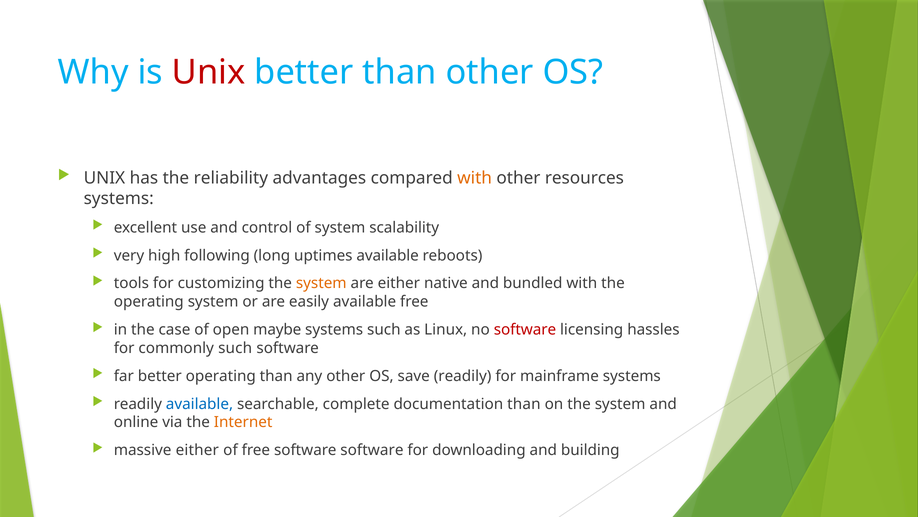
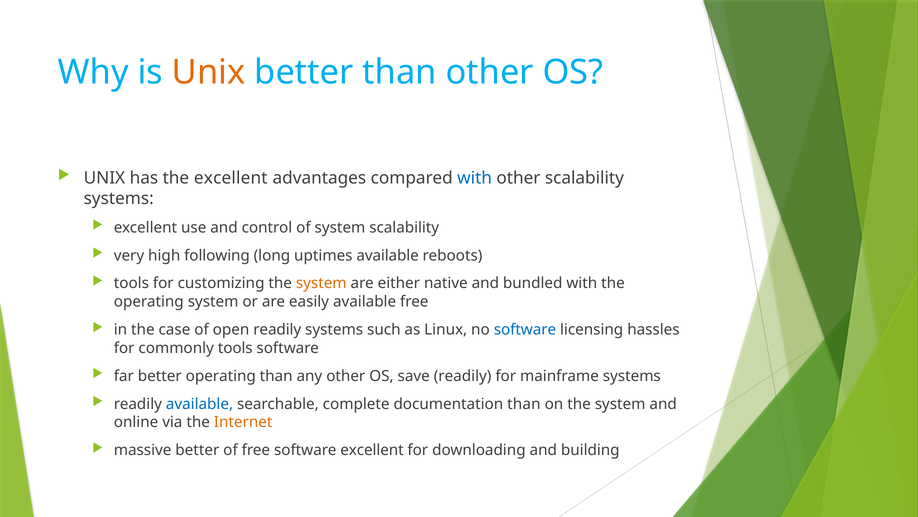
Unix colour: red -> orange (209, 72)
the reliability: reliability -> excellent (231, 178)
with colour: orange -> blue (475, 178)
other resources: resources -> scalability (584, 178)
open maybe: maybe -> readily (277, 329)
software colour: red -> blue (525, 329)
commonly such: such -> tools (235, 348)
massive either: either -> better (197, 450)
software software: software -> excellent (372, 450)
